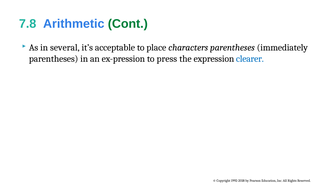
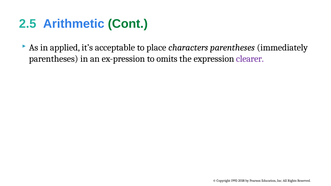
7.8: 7.8 -> 2.5 (28, 24)
several: several -> applied (65, 48)
press: press -> omits (167, 59)
clearer colour: blue -> purple (250, 59)
